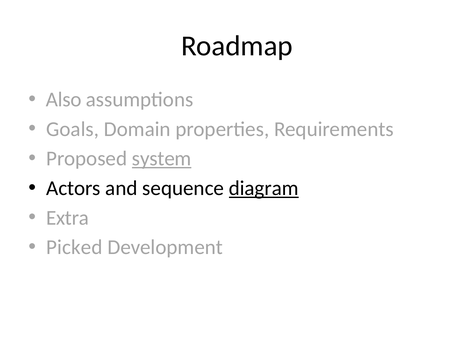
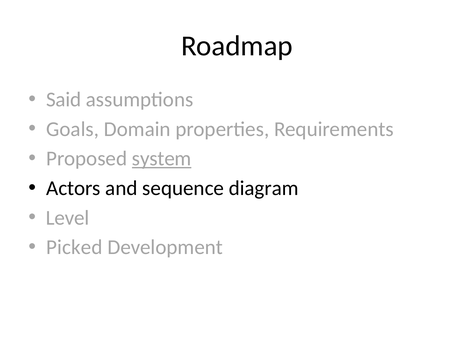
Also: Also -> Said (64, 99)
diagram underline: present -> none (264, 188)
Extra: Extra -> Level (68, 217)
